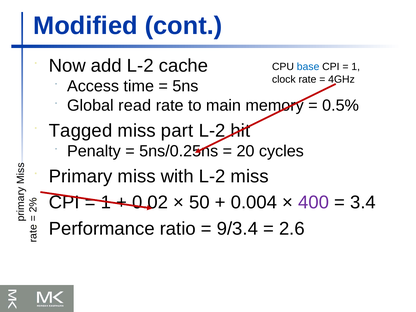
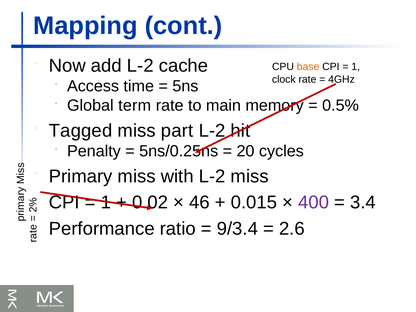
Modified: Modified -> Mapping (85, 26)
base colour: blue -> orange (308, 67)
read: read -> term (135, 106)
50: 50 -> 46 (199, 203)
0.004: 0.004 -> 0.015 (254, 203)
